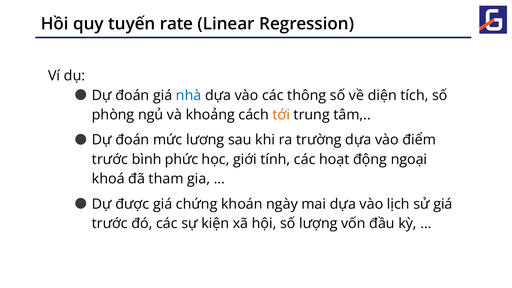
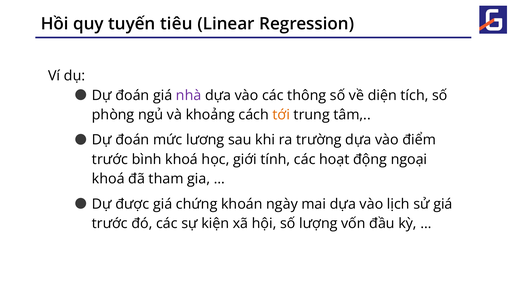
rate: rate -> tiêu (176, 24)
nhà colour: blue -> purple (189, 95)
bình phức: phức -> khoá (182, 159)
